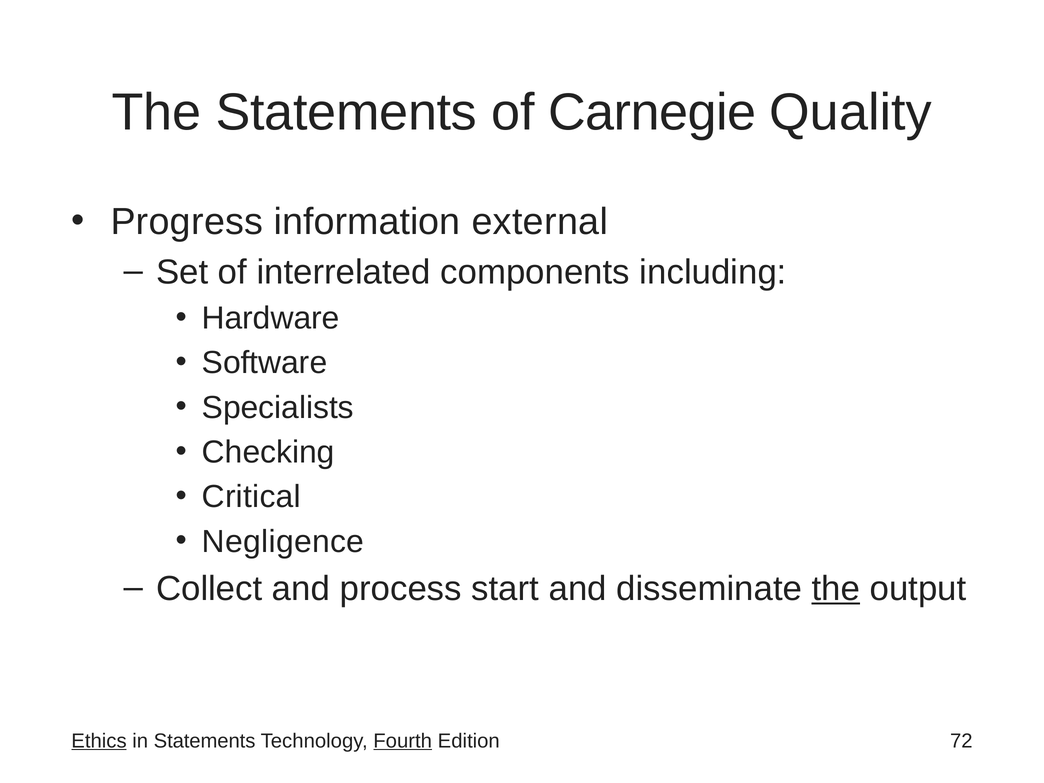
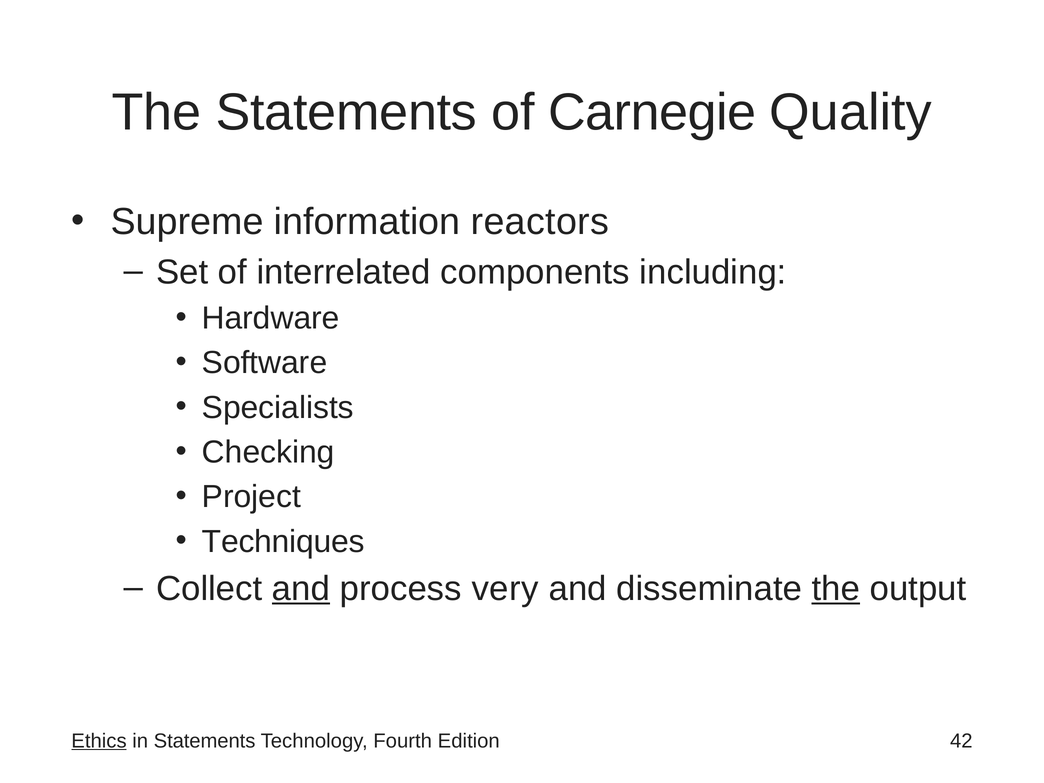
Progress: Progress -> Supreme (187, 222)
external: external -> reactors (540, 222)
Critical: Critical -> Project (251, 497)
Negligence: Negligence -> Techniques (283, 541)
and underline: none -> present (301, 589)
start: start -> very (505, 589)
Fourth underline: present -> none (403, 741)
72: 72 -> 42 (961, 741)
